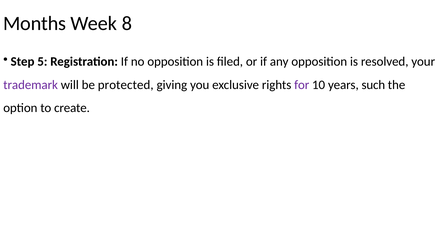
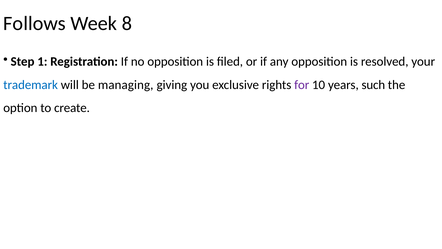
Months: Months -> Follows (35, 24)
5: 5 -> 1 (42, 61)
trademark colour: purple -> blue (31, 85)
protected: protected -> managing (126, 85)
